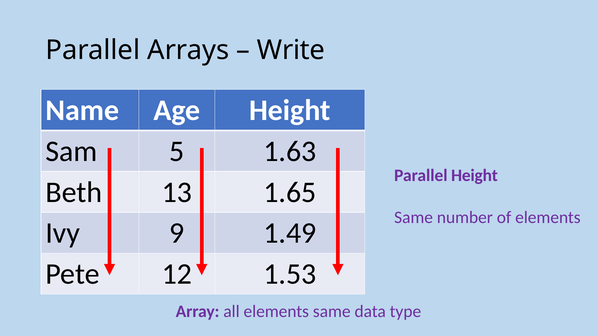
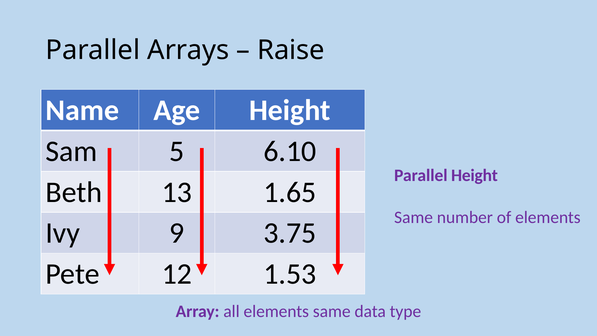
Write: Write -> Raise (291, 50)
1.63: 1.63 -> 6.10 (290, 151)
1.49: 1.49 -> 3.75 (290, 233)
